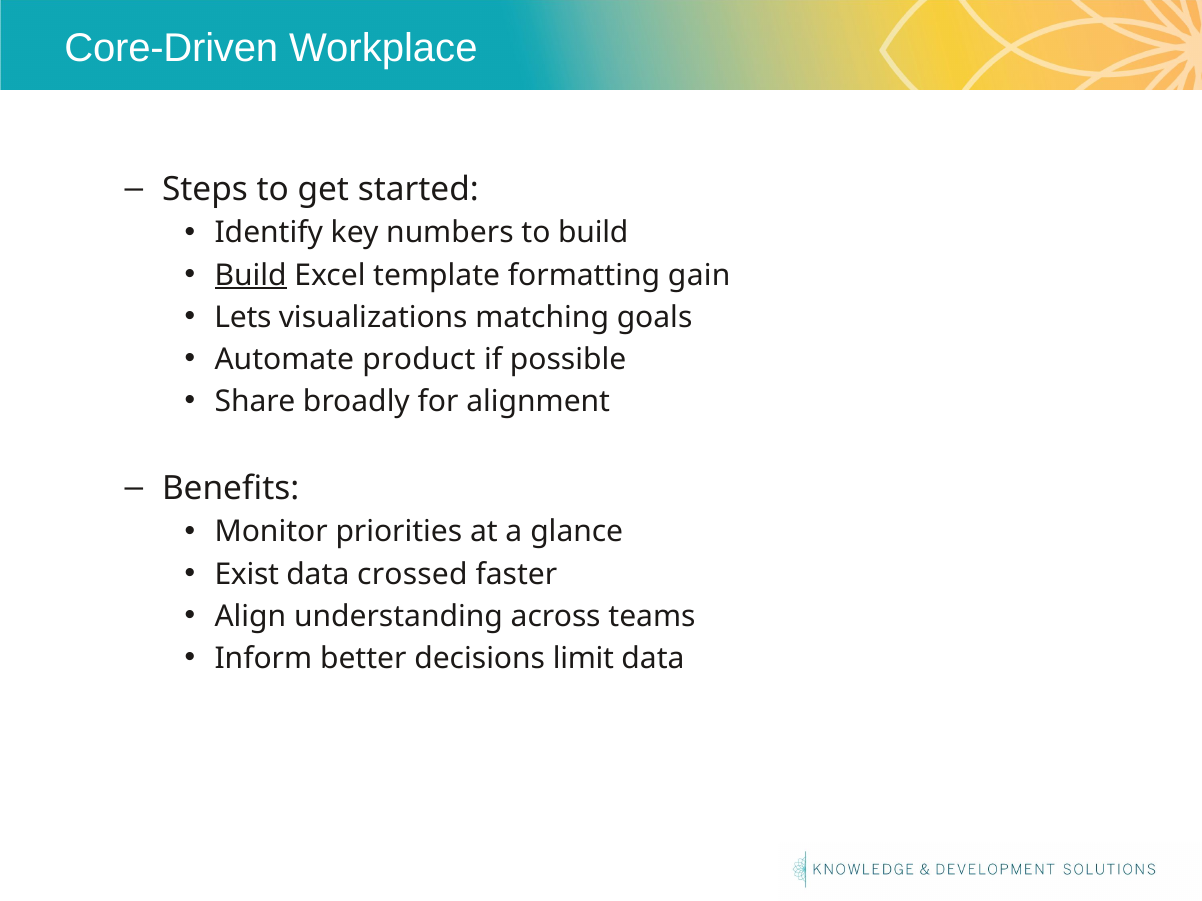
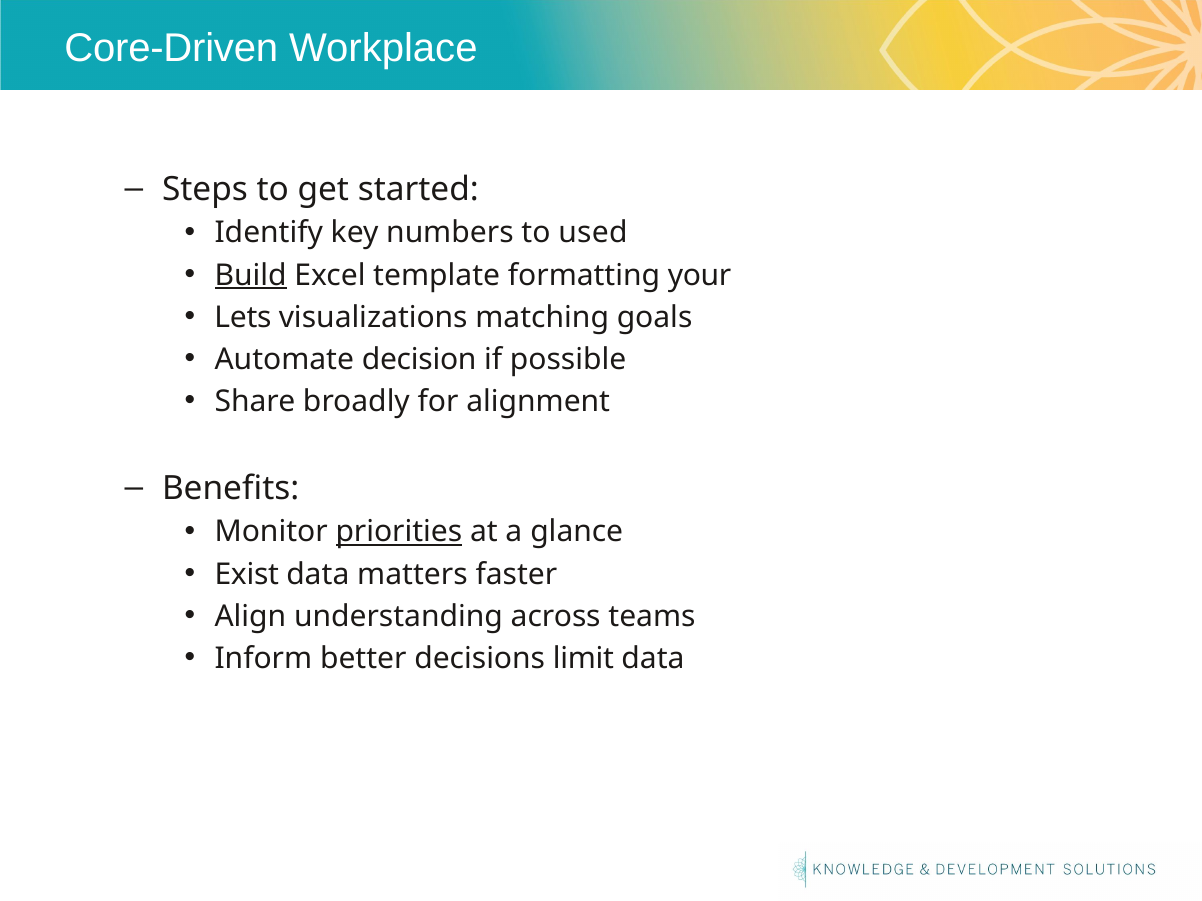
to build: build -> used (593, 233)
gain: gain -> your (700, 275)
product: product -> decision (419, 359)
priorities underline: none -> present (399, 532)
crossed: crossed -> matters (412, 574)
